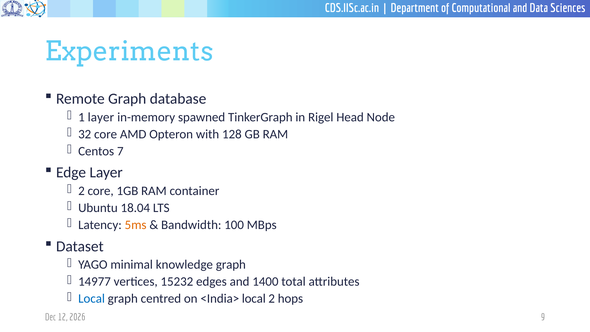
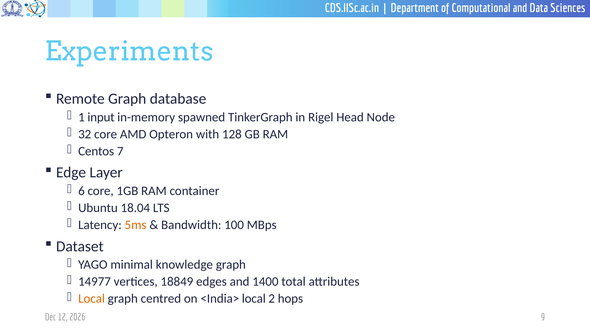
1 layer: layer -> input (101, 117)
2: 2 -> 6 (81, 191)
15232: 15232 -> 18849 (177, 282)
Local colour: blue -> orange (92, 299)
